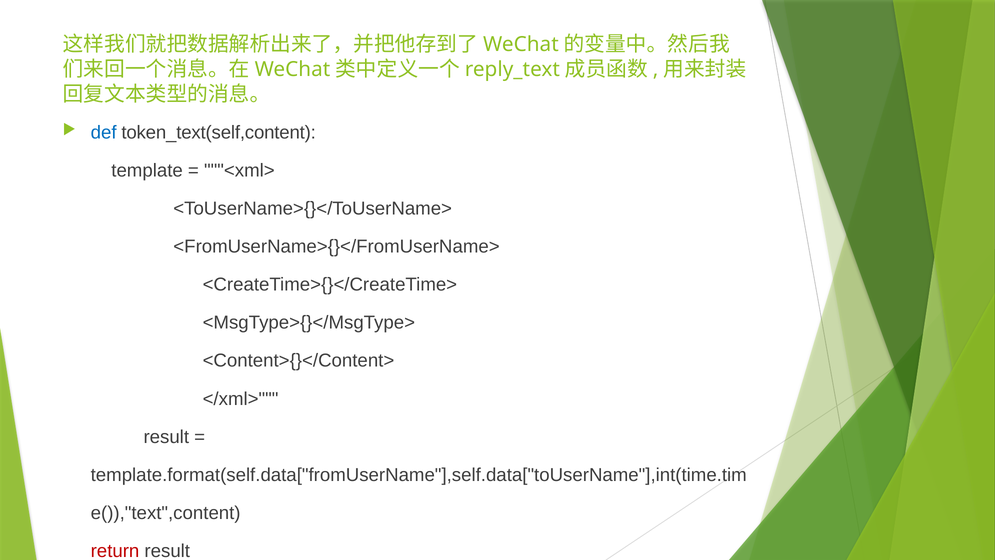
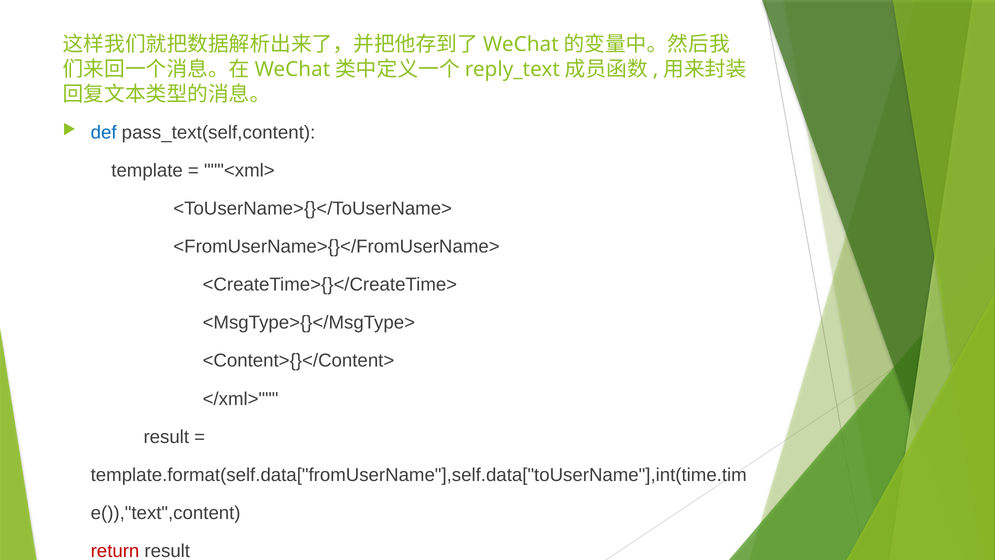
token_text(self,content: token_text(self,content -> pass_text(self,content (219, 132)
